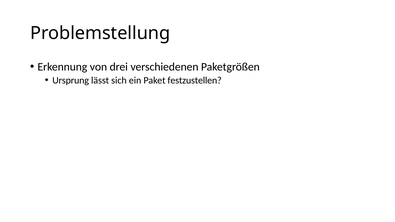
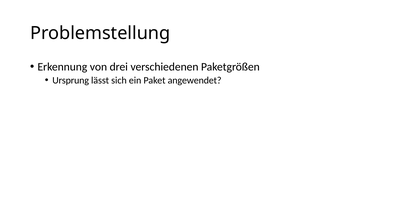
festzustellen: festzustellen -> angewendet (195, 80)
